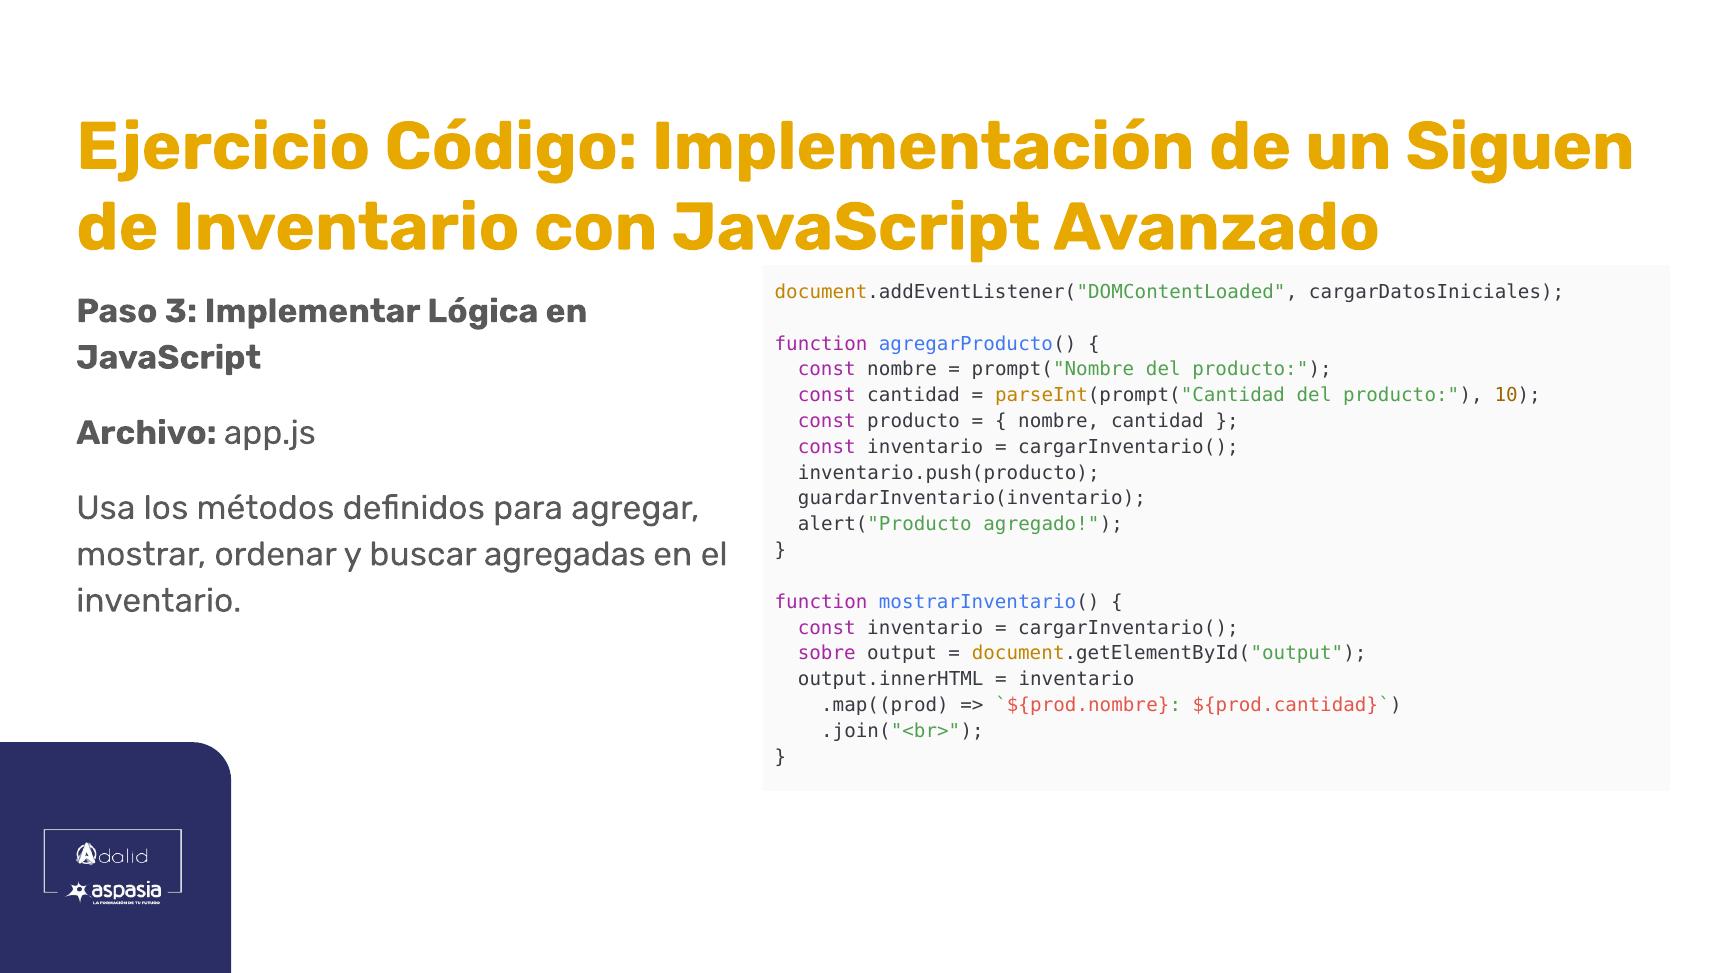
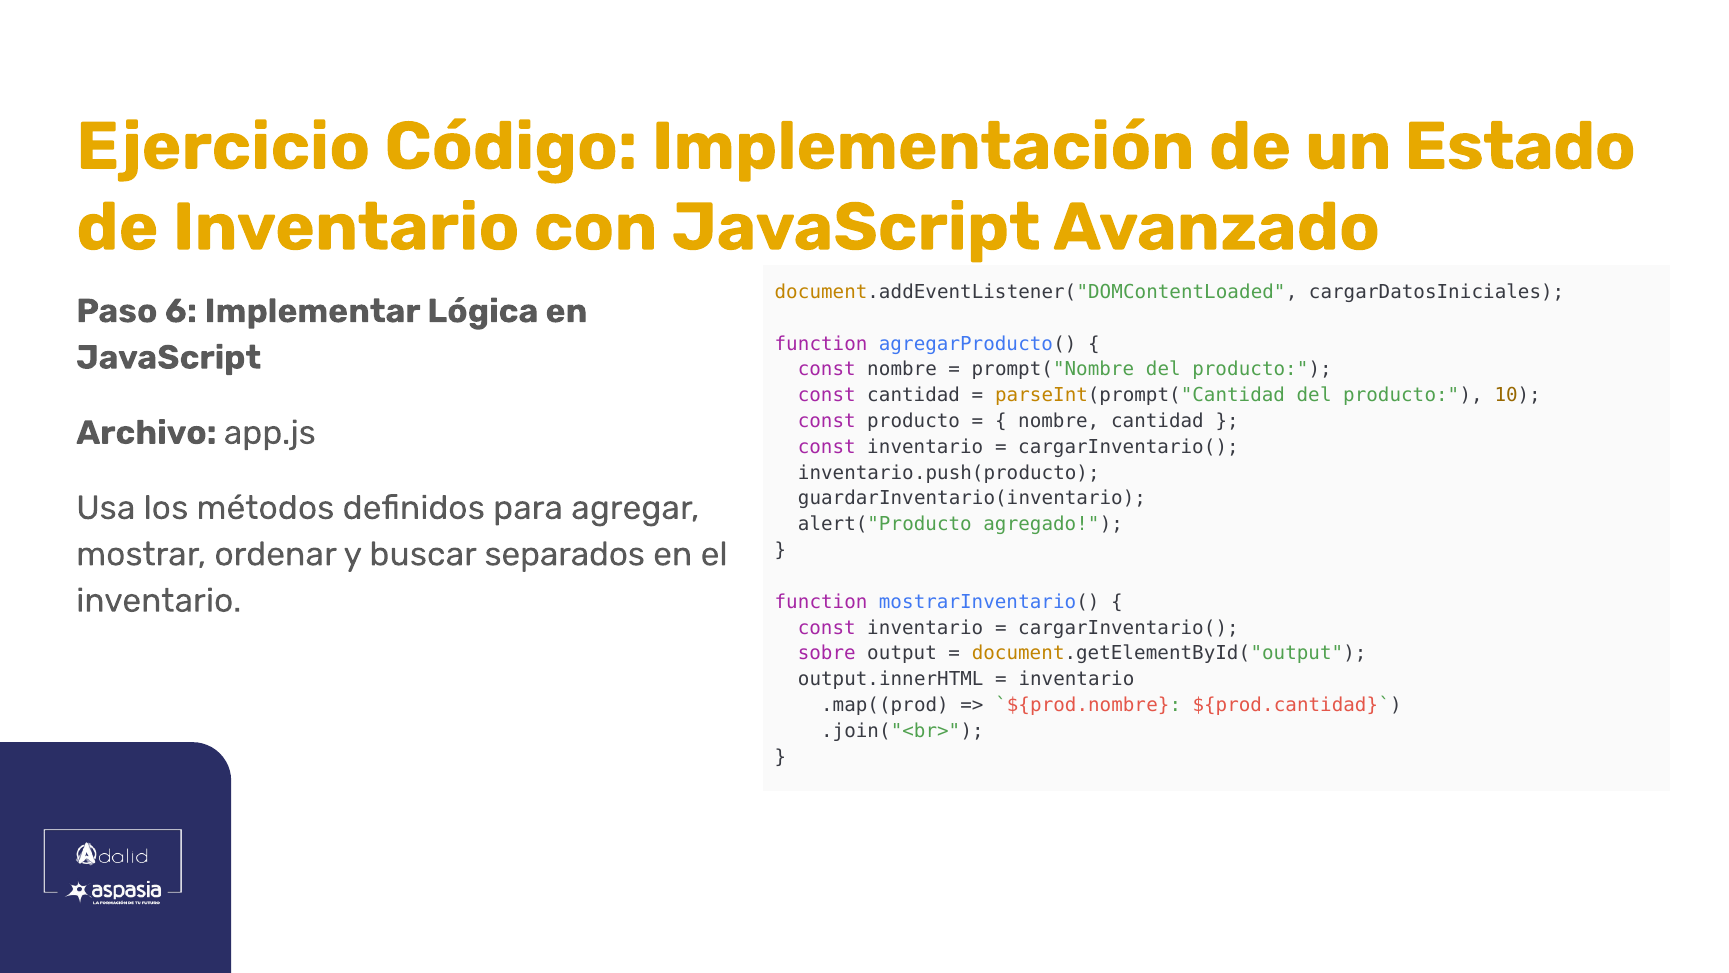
Siguen: Siguen -> Estado (1520, 146)
3: 3 -> 6 (181, 311)
agregadas: agregadas -> separados (565, 554)
